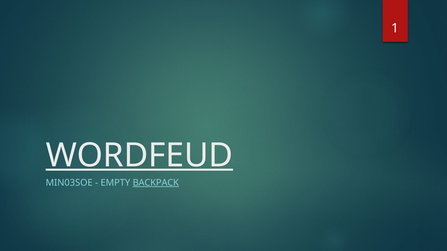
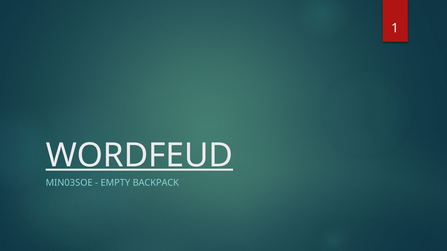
BACKPACK underline: present -> none (156, 183)
